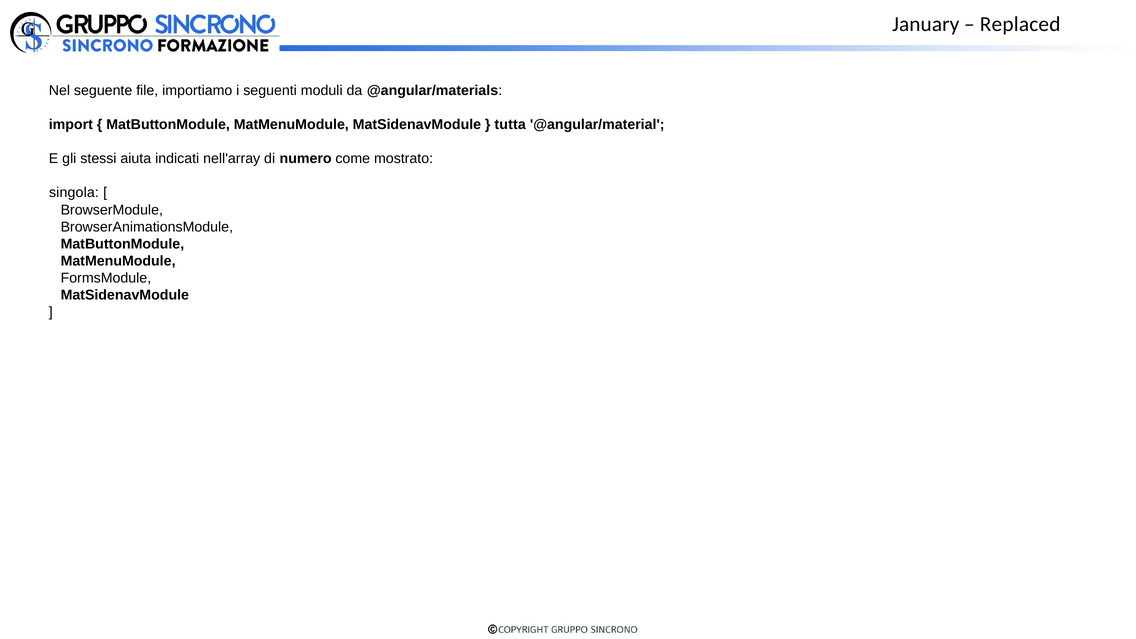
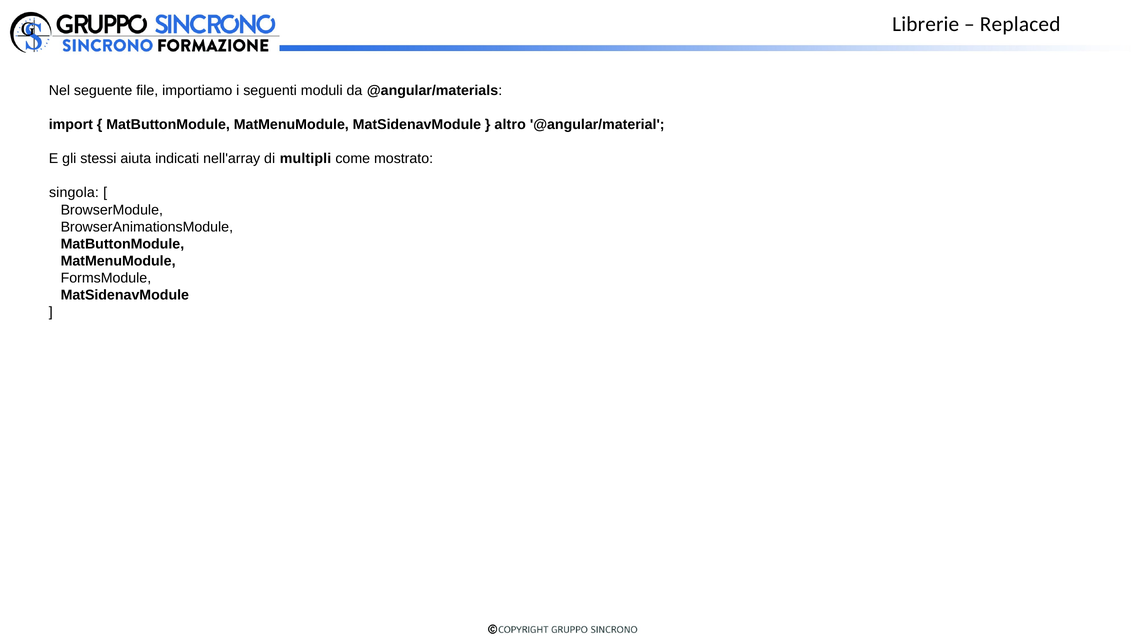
January: January -> Librerie (926, 24)
tutta: tutta -> altro (510, 125)
numero: numero -> multipli (306, 159)
